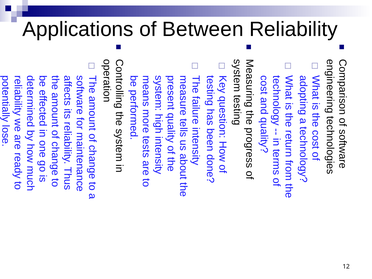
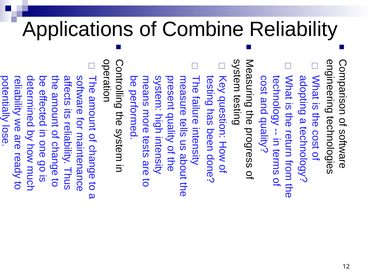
Between: Between -> Combine (203, 29)
